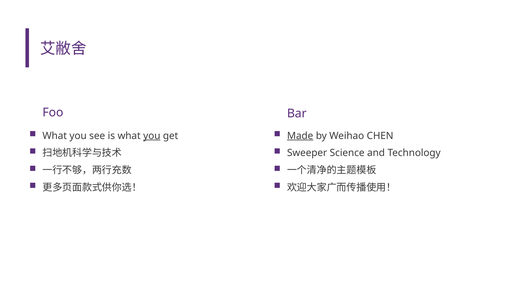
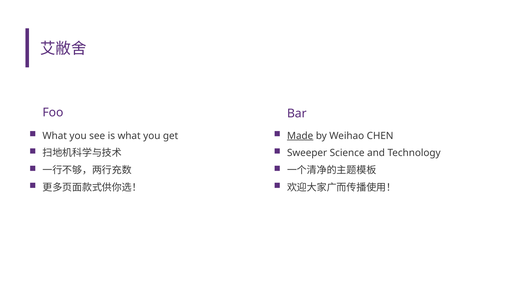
you underline: present -> none (152, 136)
